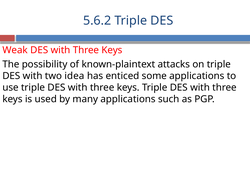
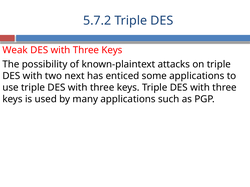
5.6.2: 5.6.2 -> 5.7.2 (97, 21)
idea: idea -> next (75, 76)
